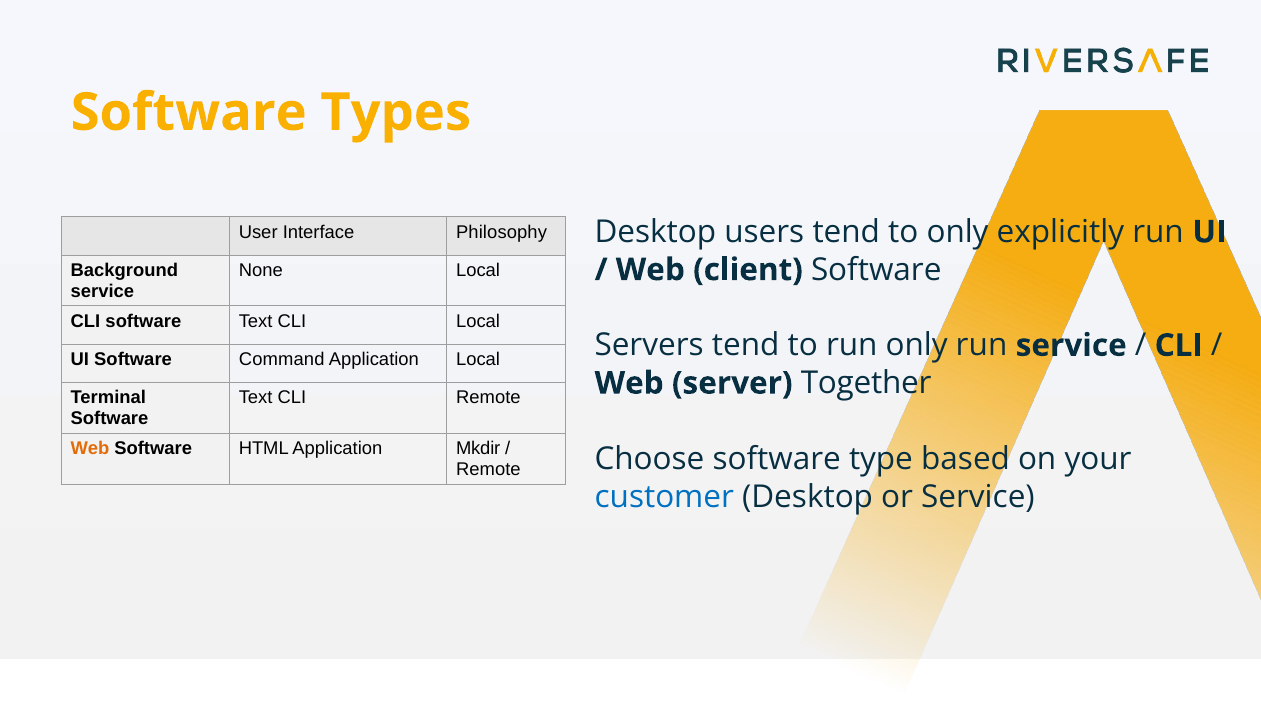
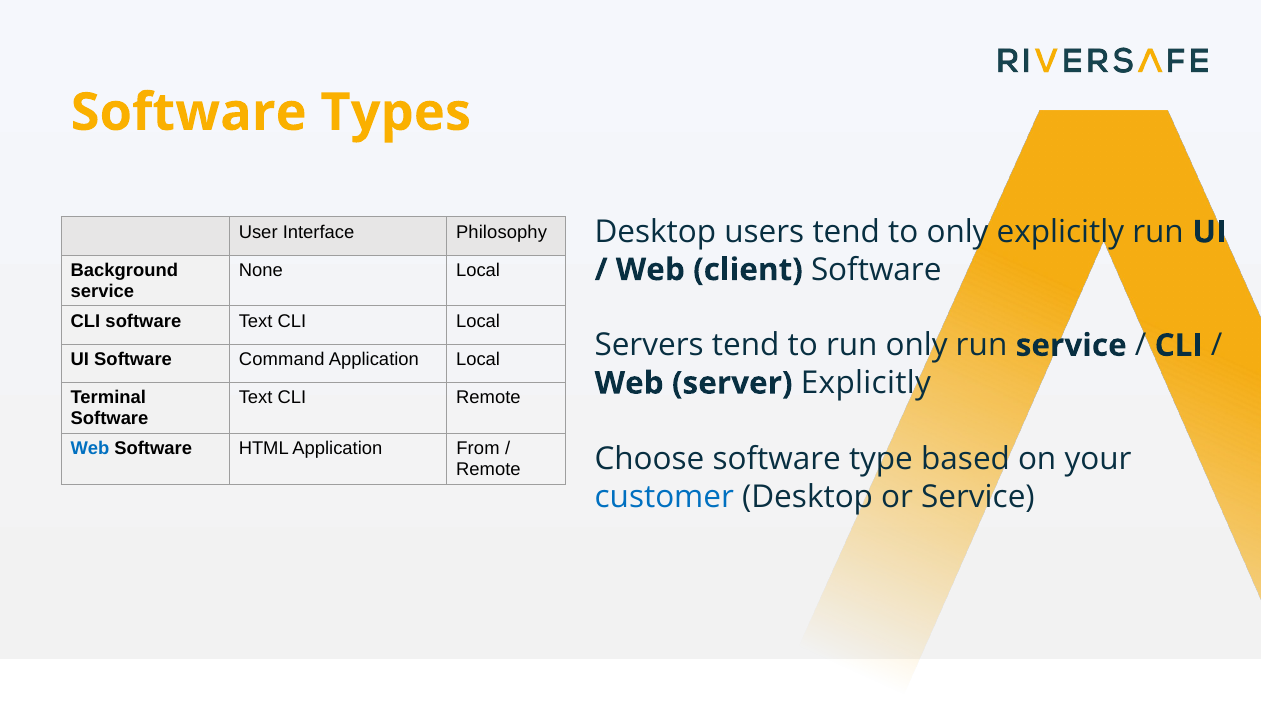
server Together: Together -> Explicitly (866, 383)
Web colour: orange -> blue (90, 449)
Mkdir: Mkdir -> From (478, 449)
